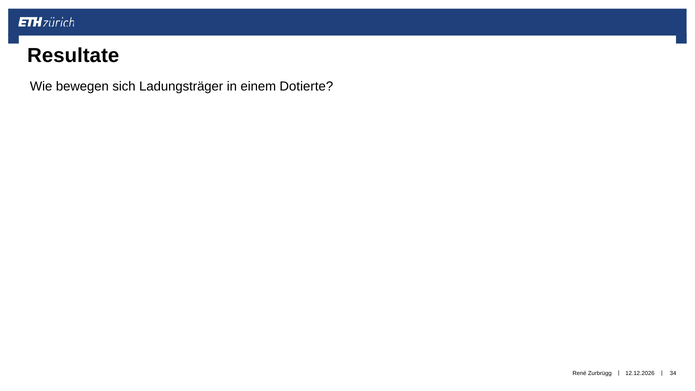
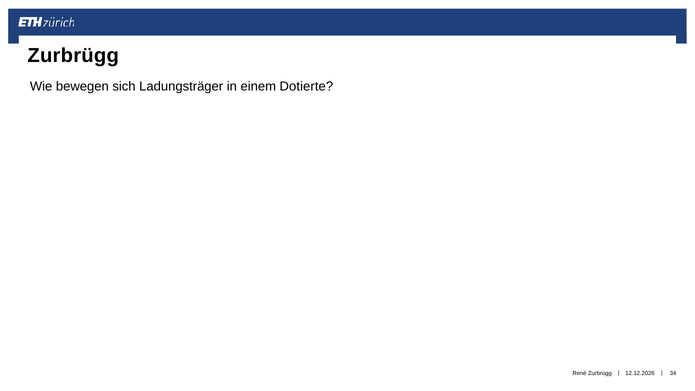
Resultate: Resultate -> Zurbrügg (73, 55)
